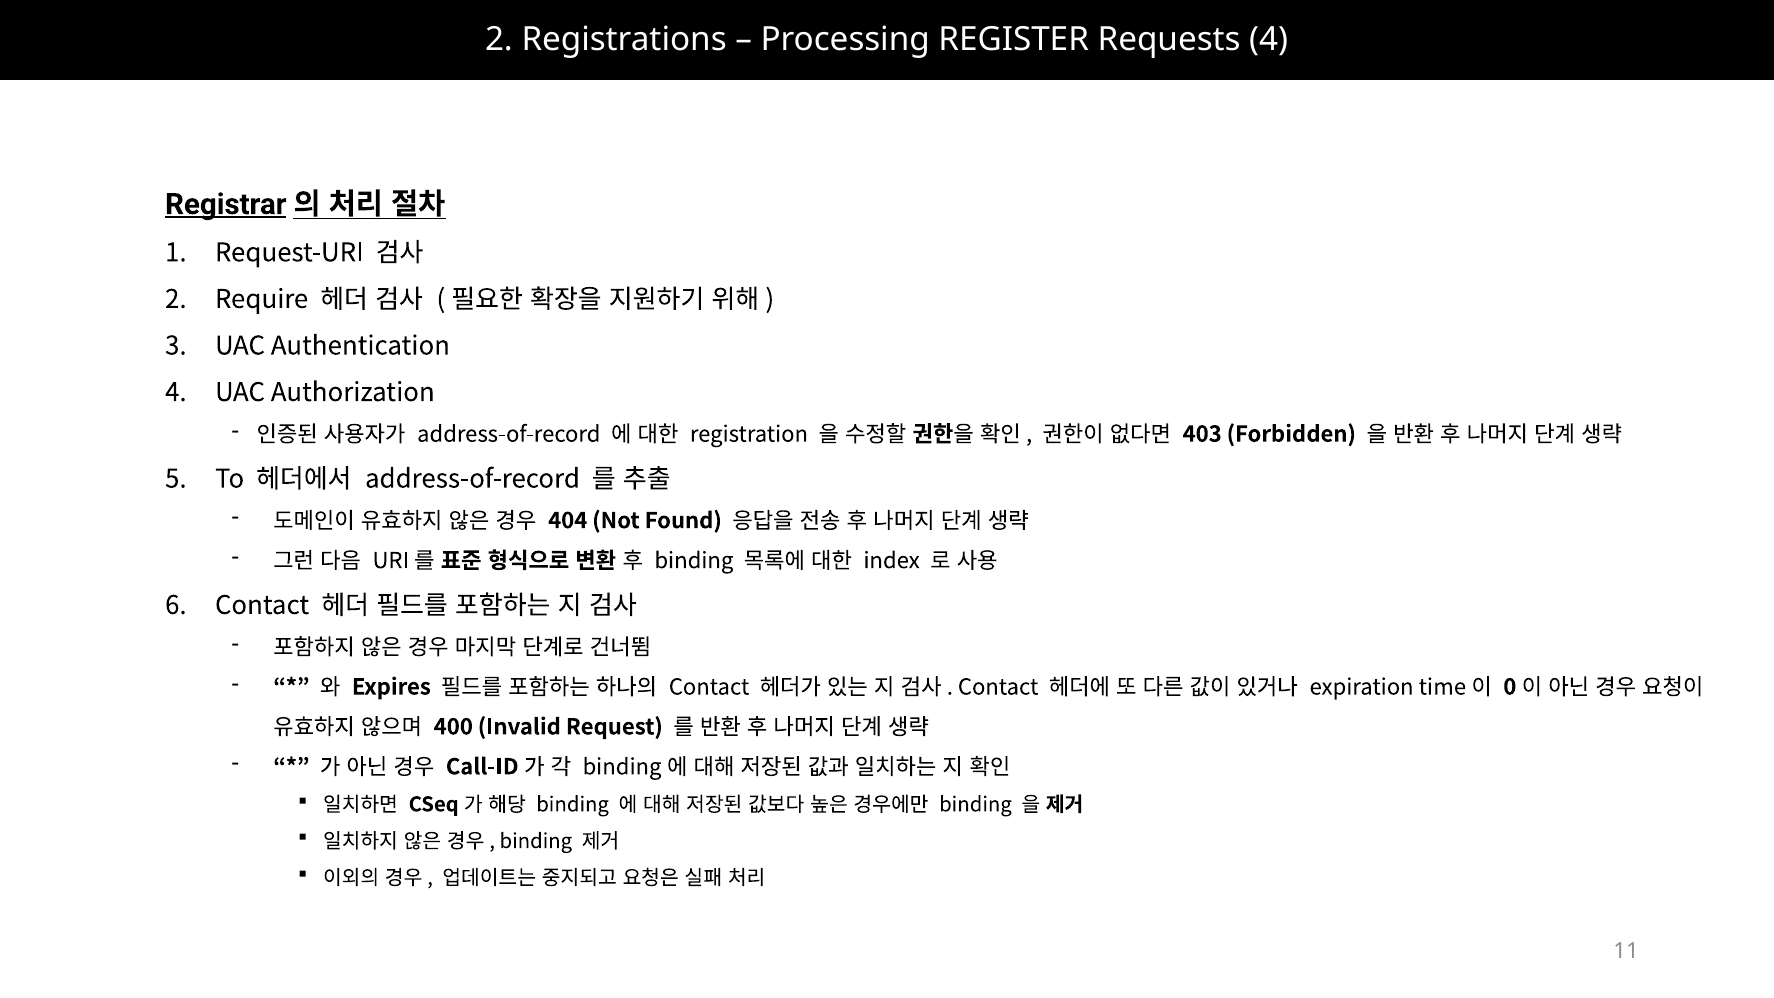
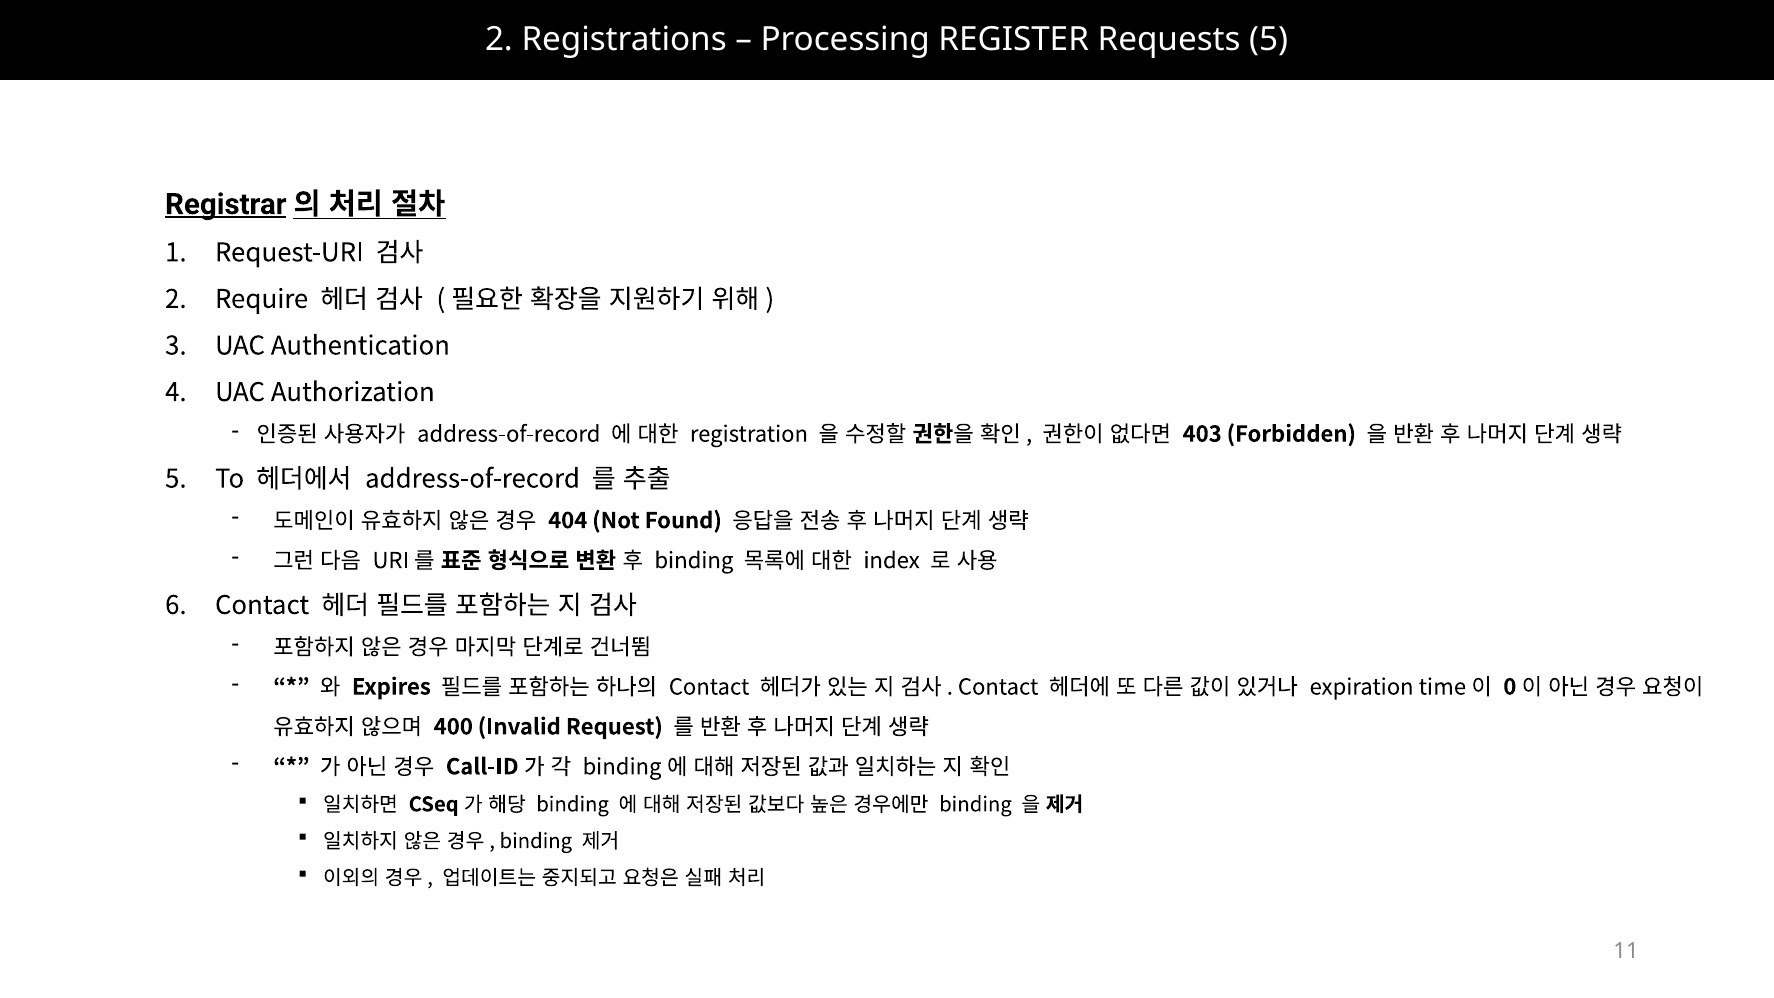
Requests 4: 4 -> 5 (1269, 40)
